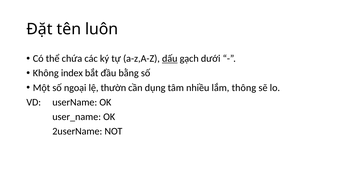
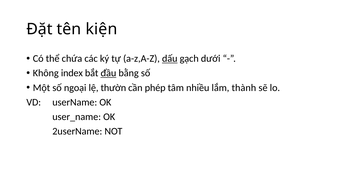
luôn: luôn -> kiện (101, 29)
đầu underline: none -> present (108, 73)
dụng: dụng -> phép (155, 88)
thông: thông -> thành (244, 88)
